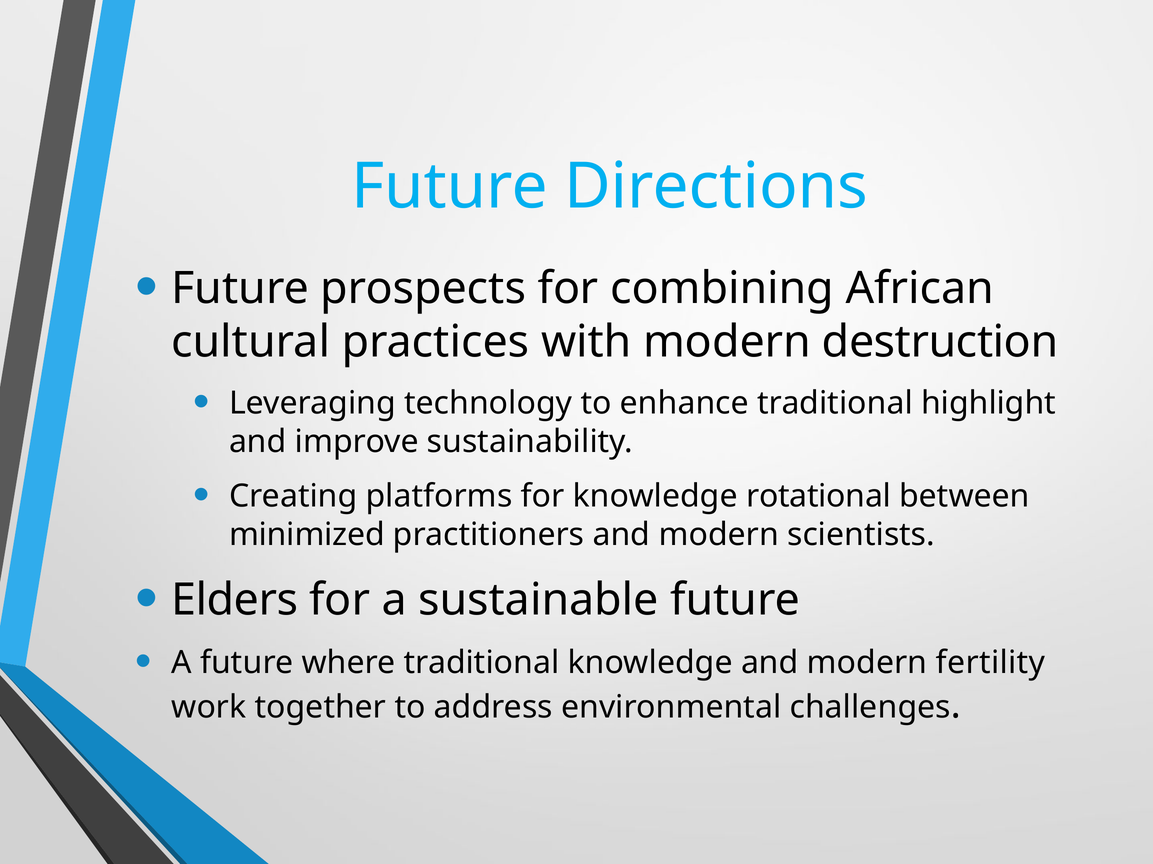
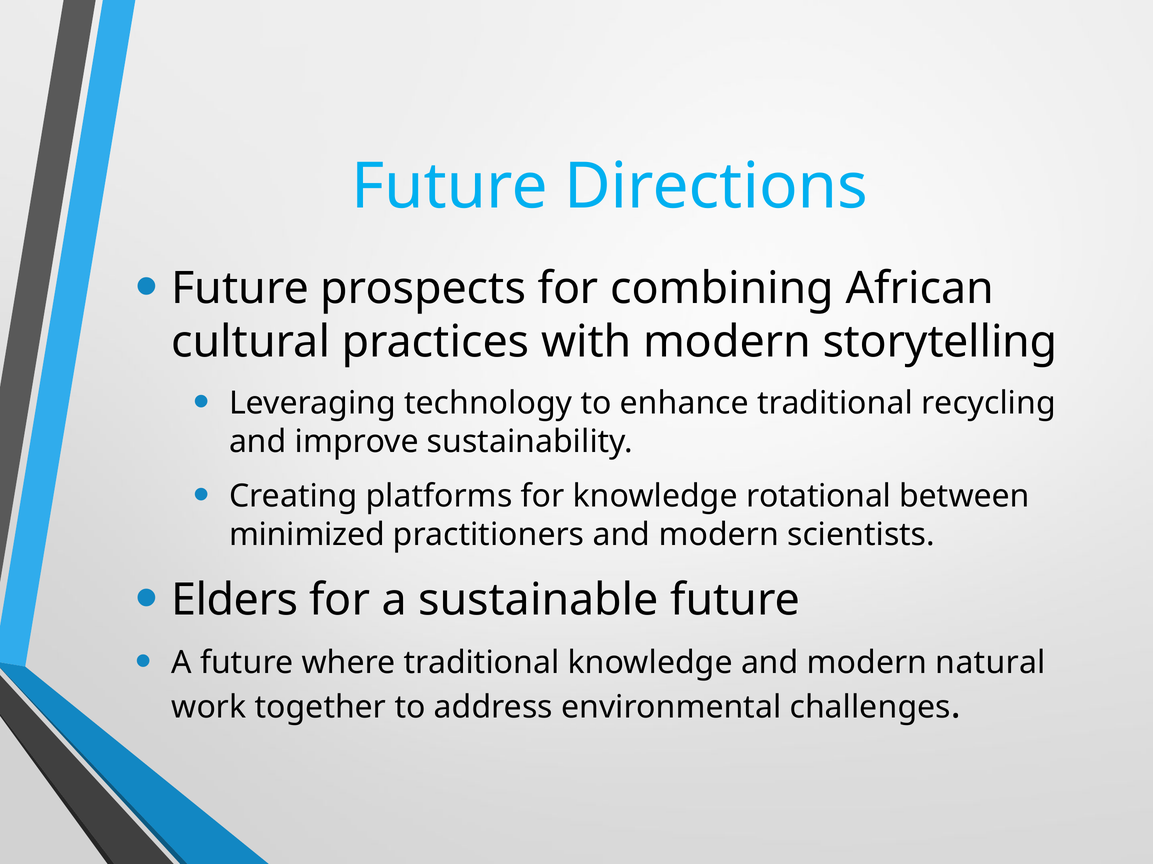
destruction: destruction -> storytelling (940, 342)
highlight: highlight -> recycling (988, 404)
fertility: fertility -> natural (991, 663)
